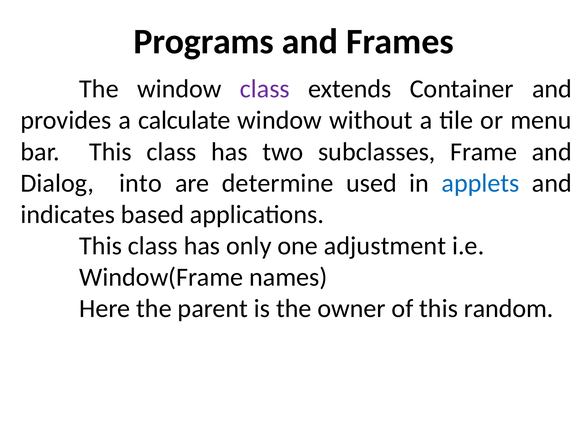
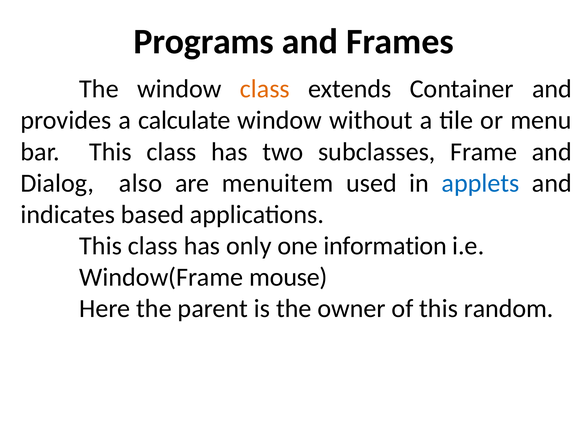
class colour: purple -> orange (265, 89)
into: into -> also (141, 183)
determine: determine -> menuitem (278, 183)
adjustment: adjustment -> information (385, 246)
names: names -> mouse (288, 277)
